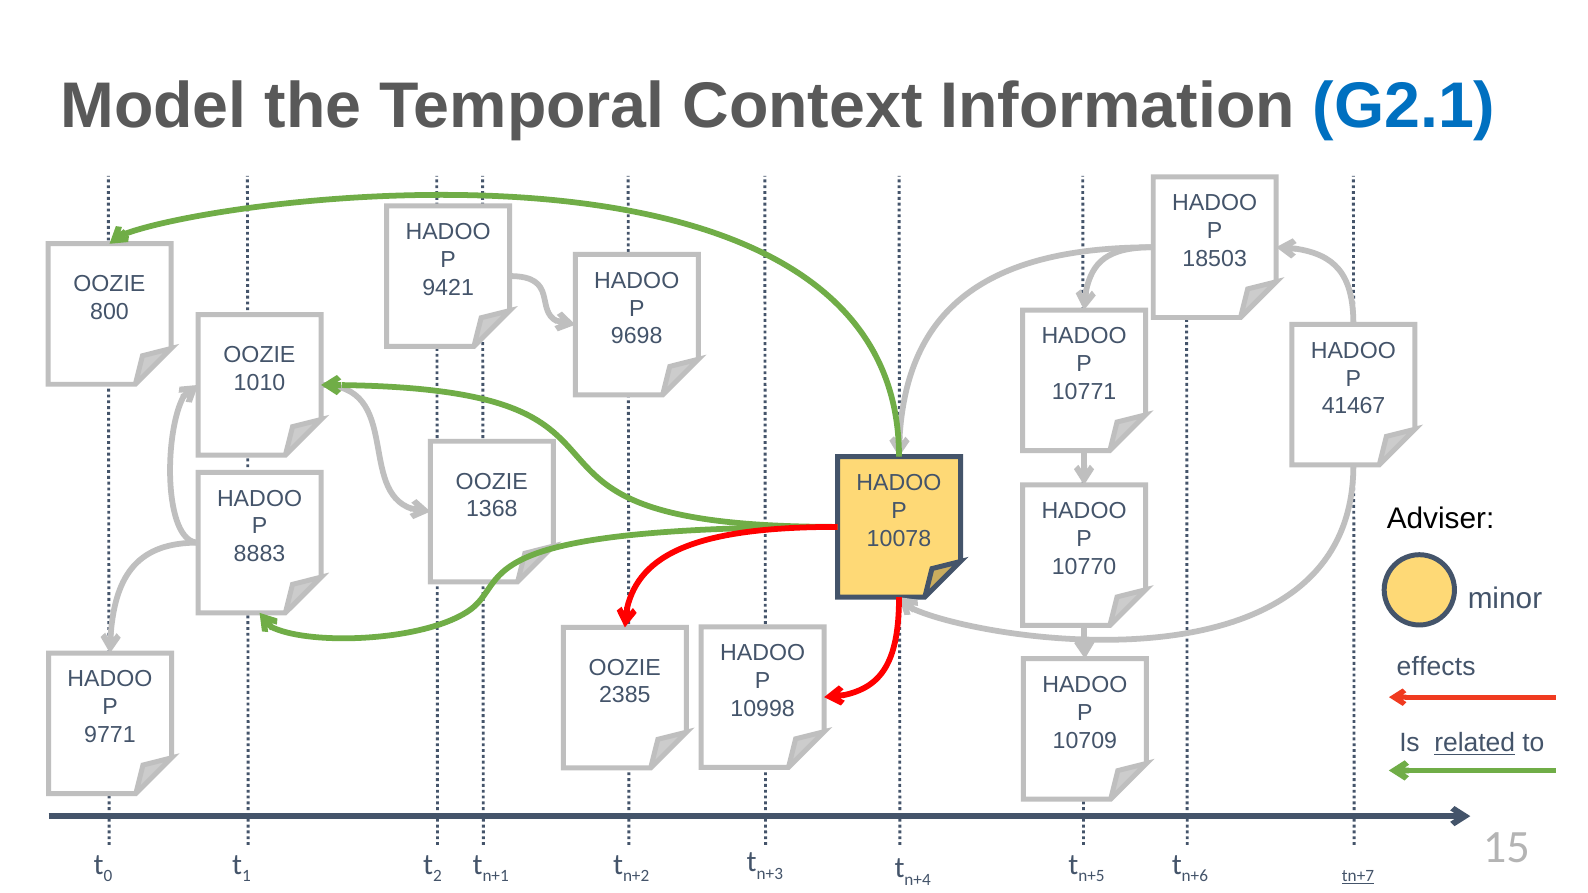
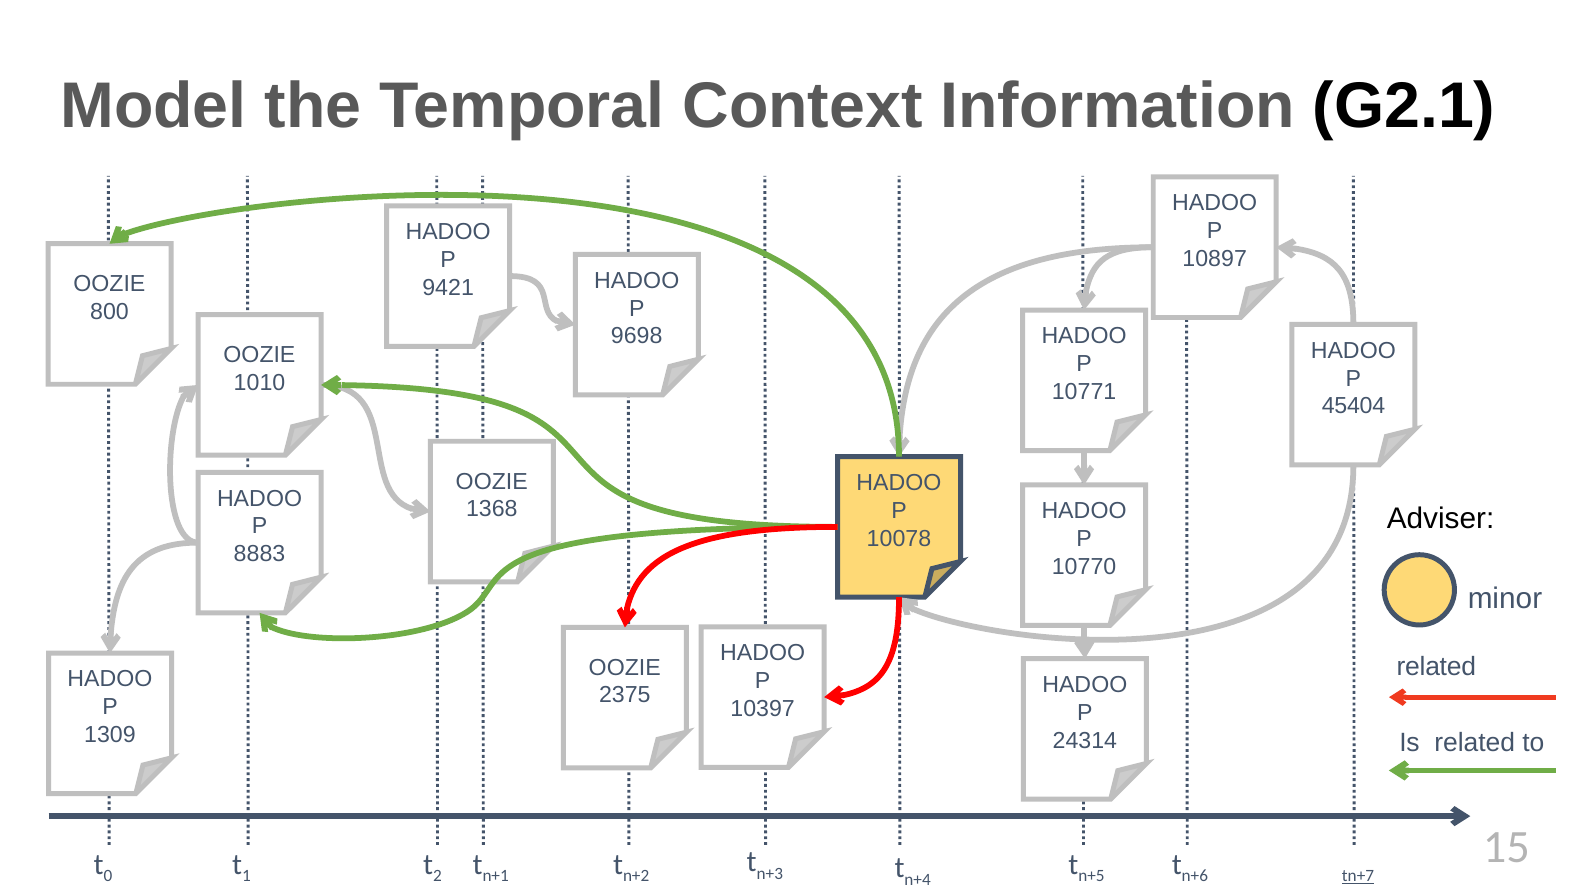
G2.1 colour: blue -> black (1404, 106)
18503: 18503 -> 10897 (1215, 259)
41467: 41467 -> 45404 (1353, 406)
effects: effects -> related (1436, 667)
2385: 2385 -> 2375 (625, 695)
10998: 10998 -> 10397 (763, 709)
9771: 9771 -> 1309 (110, 735)
10709: 10709 -> 24314 (1085, 741)
related underline: present -> none (1475, 743)
